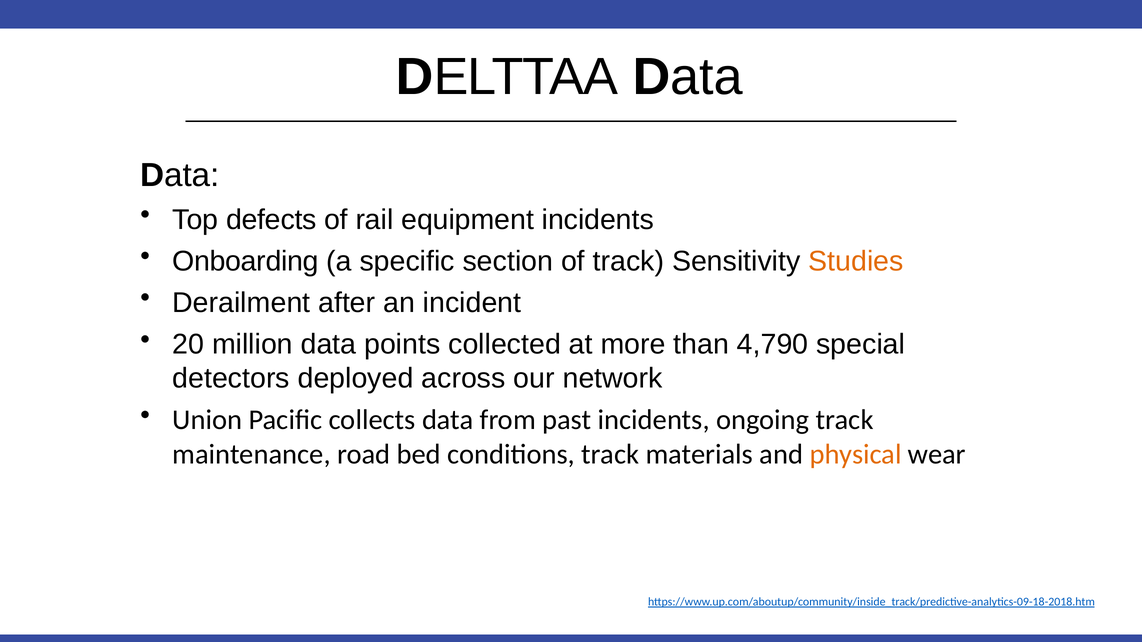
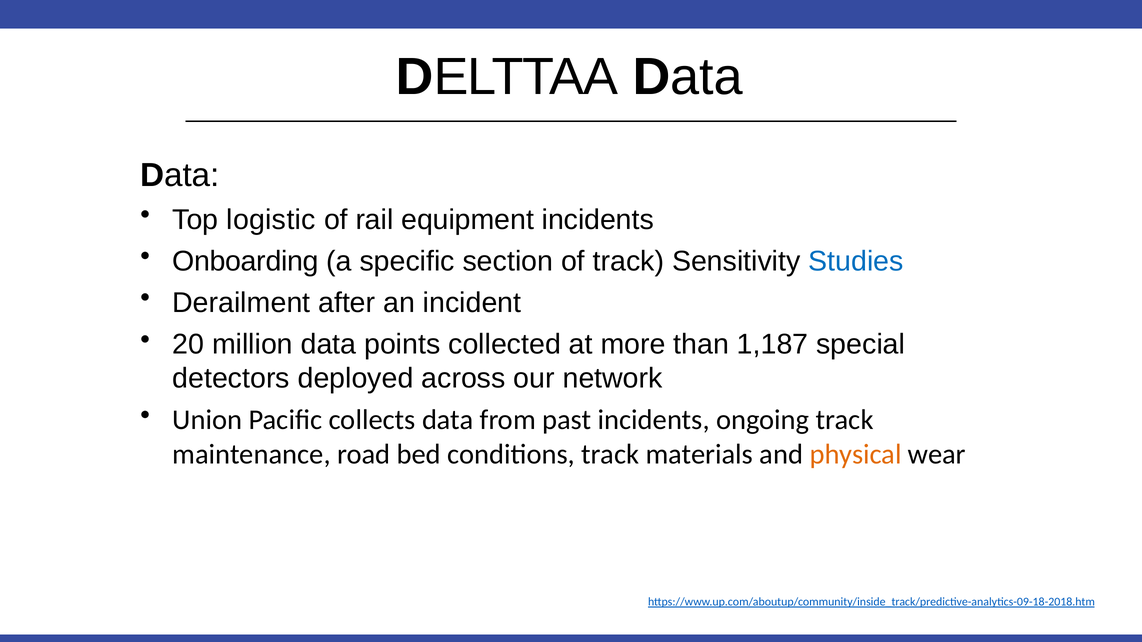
defects: defects -> logistic (271, 220)
Studies colour: orange -> blue (856, 261)
4,790: 4,790 -> 1,187 (773, 344)
